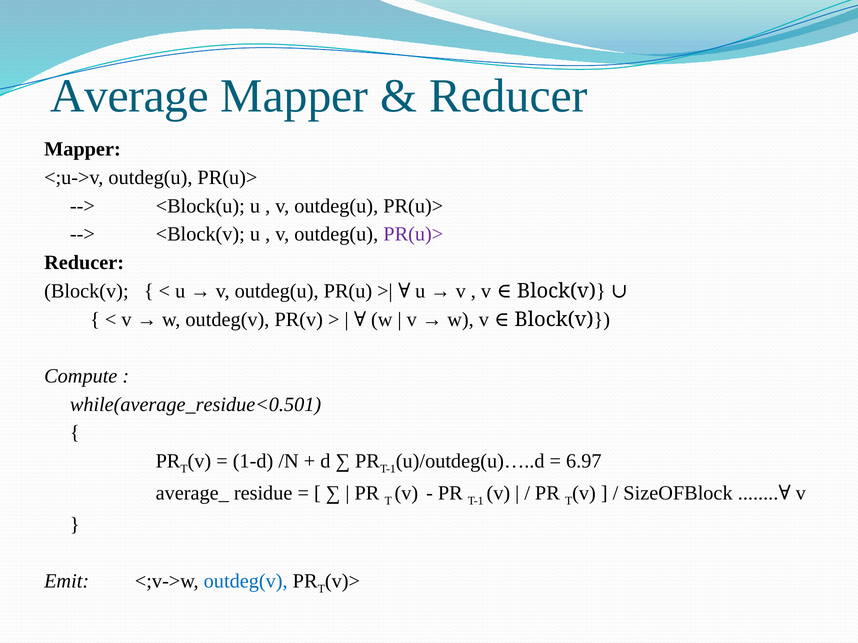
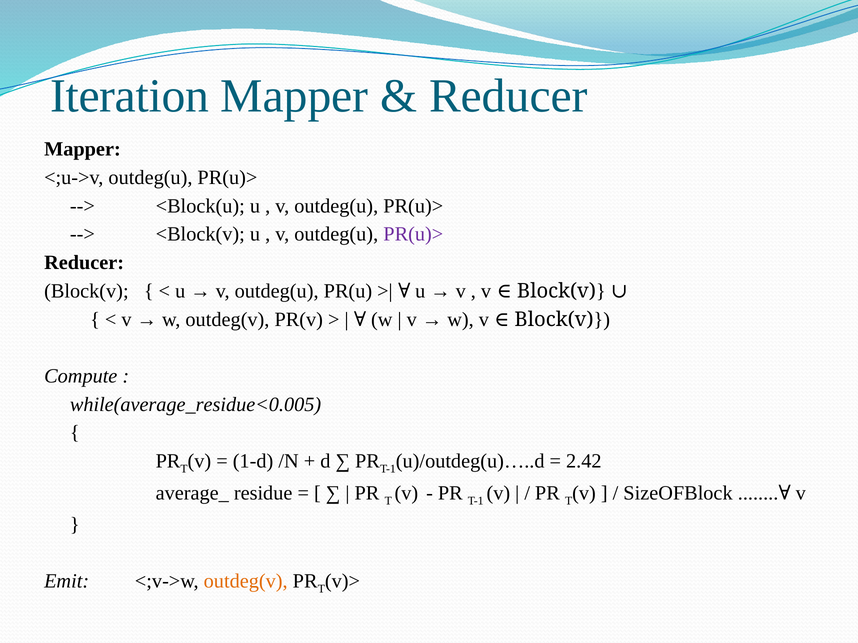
Average: Average -> Iteration (129, 96)
while(average_residue<0.501: while(average_residue<0.501 -> while(average_residue<0.005 (196, 405)
6.97: 6.97 -> 2.42 (584, 461)
outdeg(v colour: blue -> orange (246, 582)
